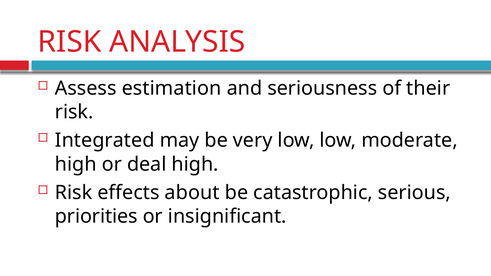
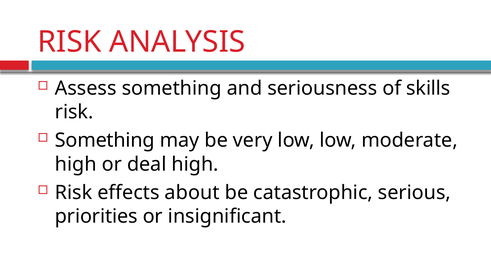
Assess estimation: estimation -> something (172, 88)
their: their -> skills (428, 88)
Integrated: Integrated -> Something (105, 141)
